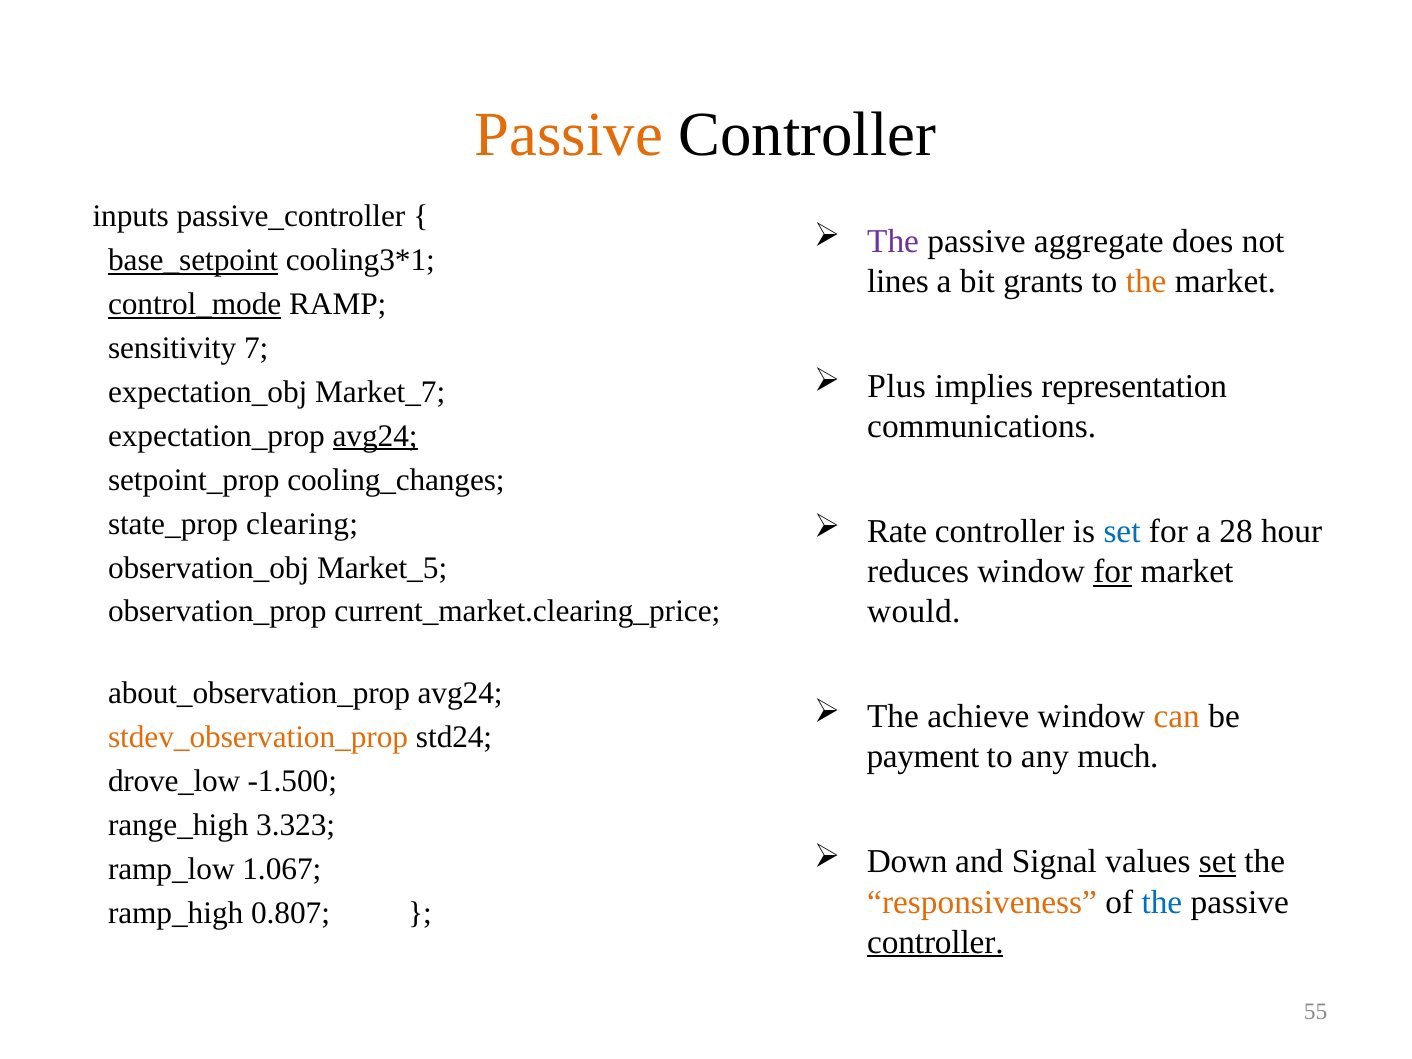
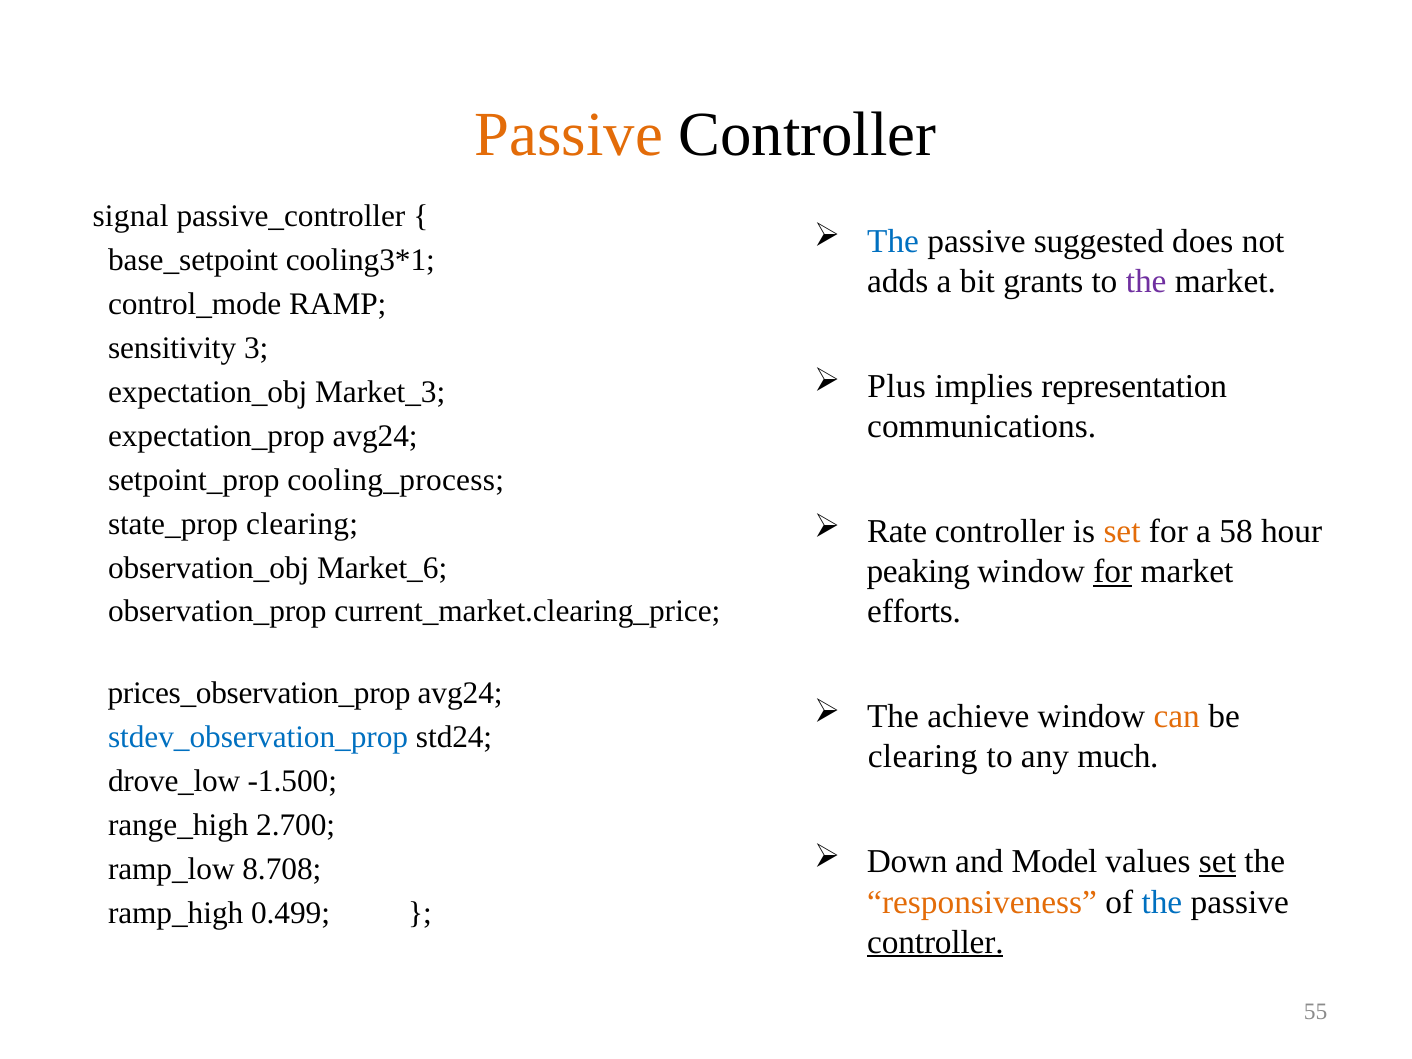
inputs: inputs -> signal (131, 216)
The colour: purple -> blue (893, 241)
aggregate: aggregate -> suggested (1099, 241)
base_setpoint underline: present -> none (193, 260)
lines: lines -> adds (898, 281)
the colour: orange -> purple (1146, 281)
control_mode underline: present -> none (195, 304)
7: 7 -> 3 (256, 348)
Market_7: Market_7 -> Market_3 (380, 392)
avg24 underline: present -> none (375, 436)
cooling_changes: cooling_changes -> cooling_process (396, 480)
set colour: blue -> orange (1122, 532)
28: 28 -> 58 (1236, 532)
Market_5: Market_5 -> Market_6 (382, 568)
reduces: reduces -> peaking (918, 572)
would: would -> efforts (914, 612)
about_observation_prop: about_observation_prop -> prices_observation_prop (259, 693)
stdev_observation_prop colour: orange -> blue (258, 737)
payment: payment -> clearing (923, 757)
3.323: 3.323 -> 2.700 (296, 825)
Signal: Signal -> Model (1055, 862)
1.067: 1.067 -> 8.708 (282, 869)
0.807: 0.807 -> 0.499 (291, 913)
